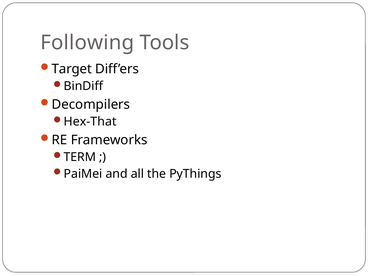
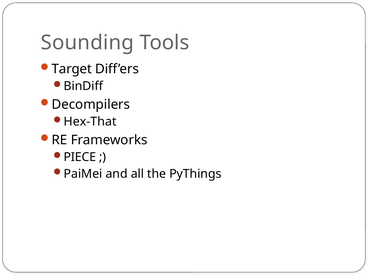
Following: Following -> Sounding (87, 43)
TERM: TERM -> PIECE (80, 157)
